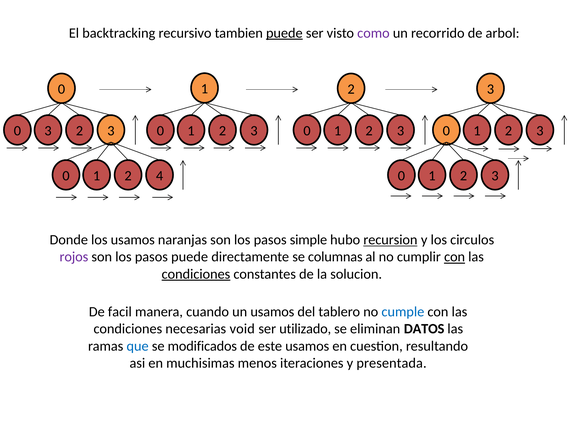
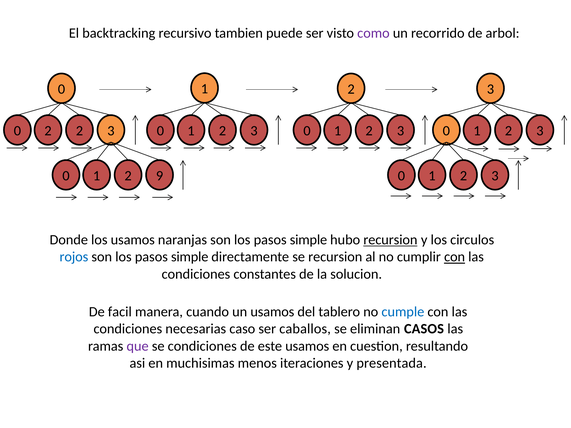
puede underline: present -> none (284, 33)
0 3: 3 -> 2 (48, 131)
4: 4 -> 9 (160, 176)
rojos colour: purple -> blue (74, 257)
puede: puede -> simple (190, 257)
se columnas: columnas -> recursion (335, 257)
condiciones underline: present -> none (196, 274)
void: void -> caso (242, 329)
utilizado: utilizado -> caballos (305, 329)
DATOS: DATOS -> CASOS (424, 329)
que colour: blue -> purple (138, 346)
se modificados: modificados -> condiciones (202, 346)
